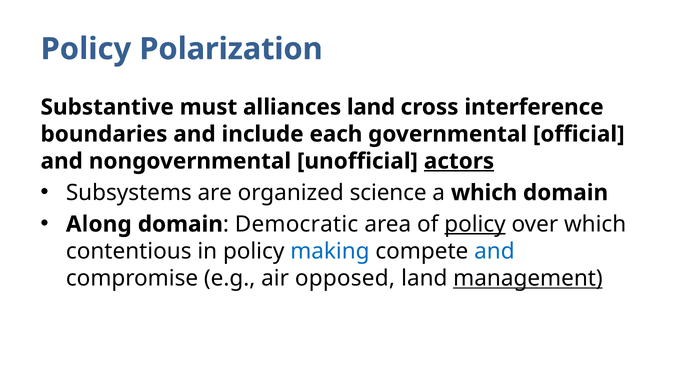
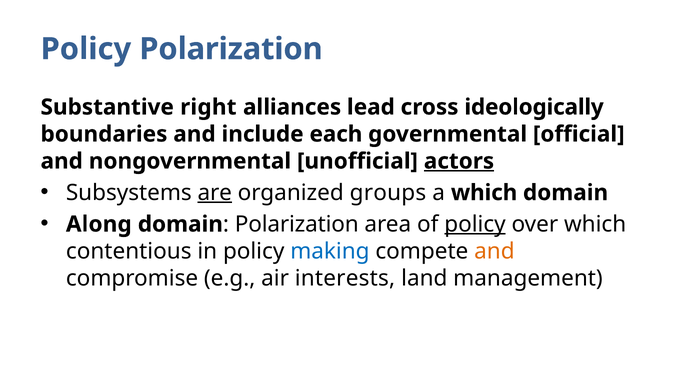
must: must -> right (208, 107)
alliances land: land -> lead (371, 107)
interference: interference -> ideologically (534, 107)
are underline: none -> present (215, 193)
science: science -> groups (388, 193)
Democratic: Democratic -> Polarization (297, 224)
and colour: blue -> orange (494, 251)
opposed: opposed -> interests (345, 278)
management underline: present -> none (528, 278)
